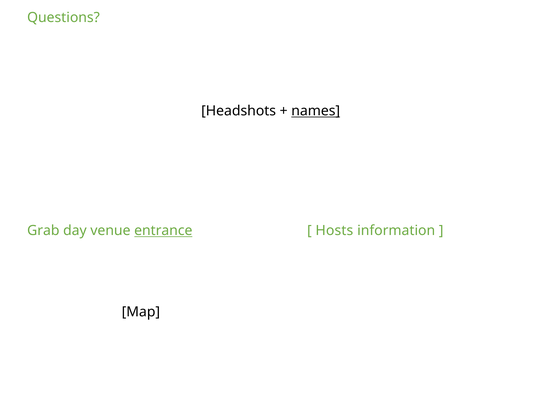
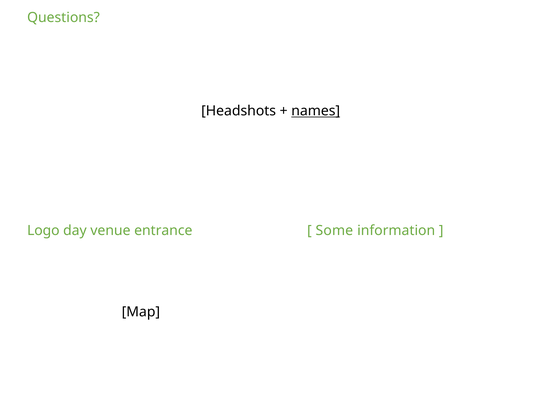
Grab: Grab -> Logo (43, 231)
entrance underline: present -> none (163, 231)
Hosts: Hosts -> Some (334, 231)
